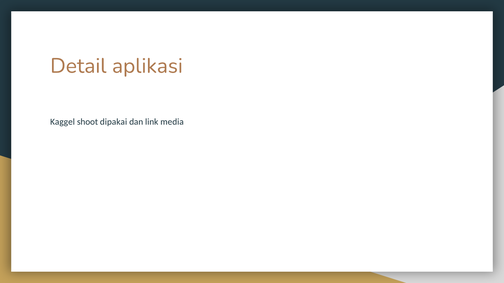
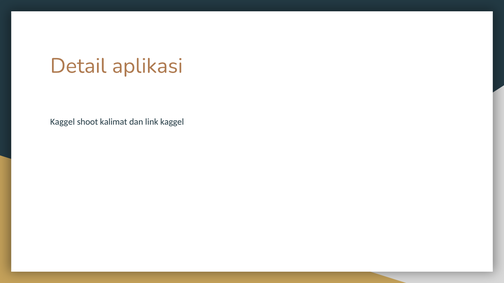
dipakai: dipakai -> kalimat (114, 122)
link media: media -> kaggel (172, 122)
